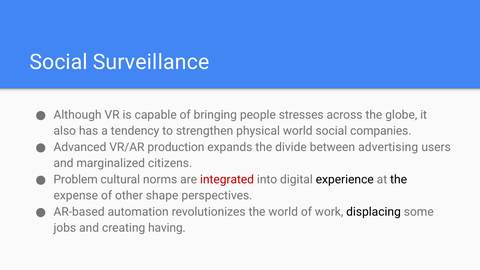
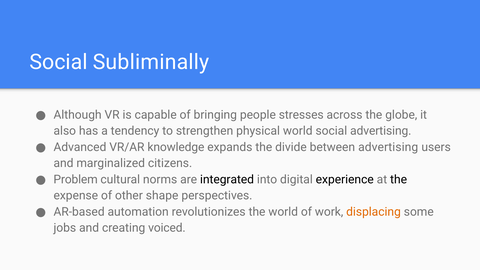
Surveillance: Surveillance -> Subliminally (151, 62)
social companies: companies -> advertising (381, 131)
production: production -> knowledge (176, 147)
integrated colour: red -> black (227, 179)
displacing colour: black -> orange (374, 212)
having: having -> voiced (167, 228)
